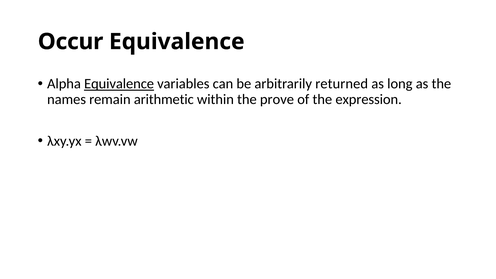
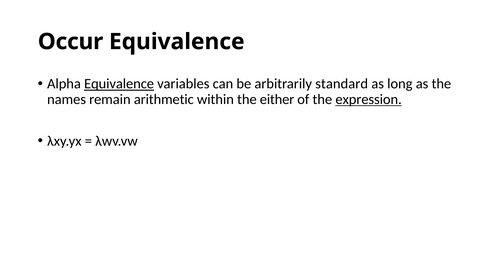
returned: returned -> standard (342, 84)
prove: prove -> either (277, 99)
expression underline: none -> present (369, 99)
